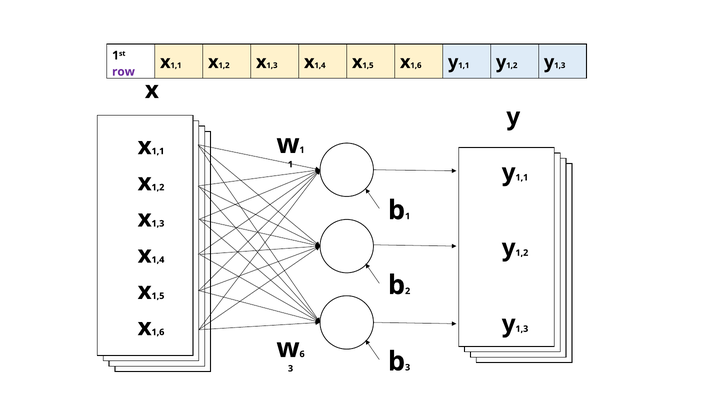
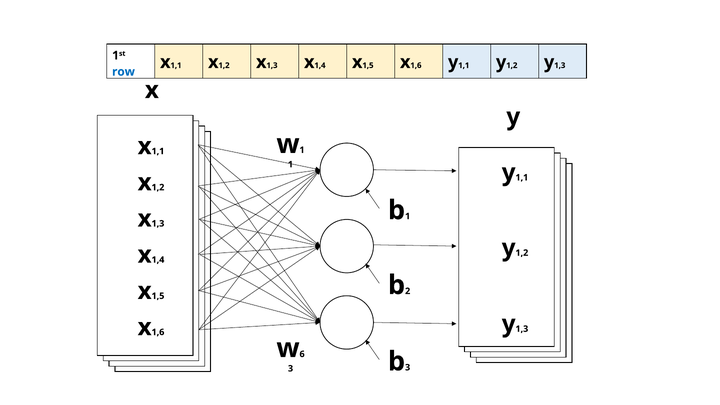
row colour: purple -> blue (123, 72)
